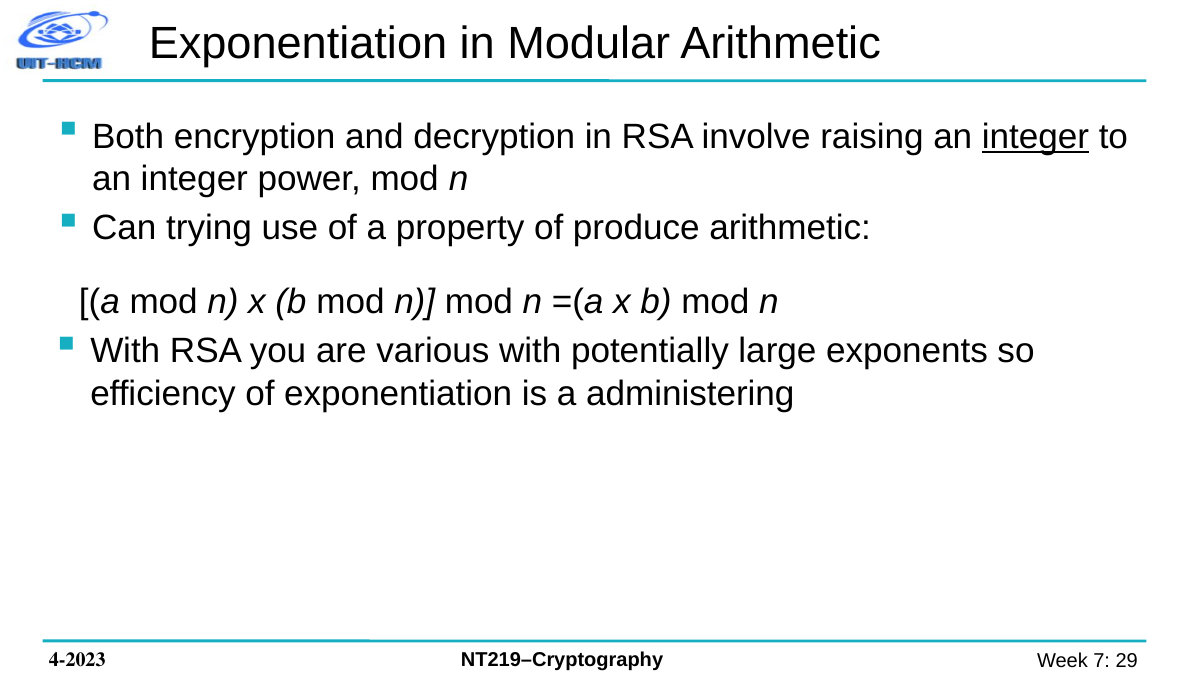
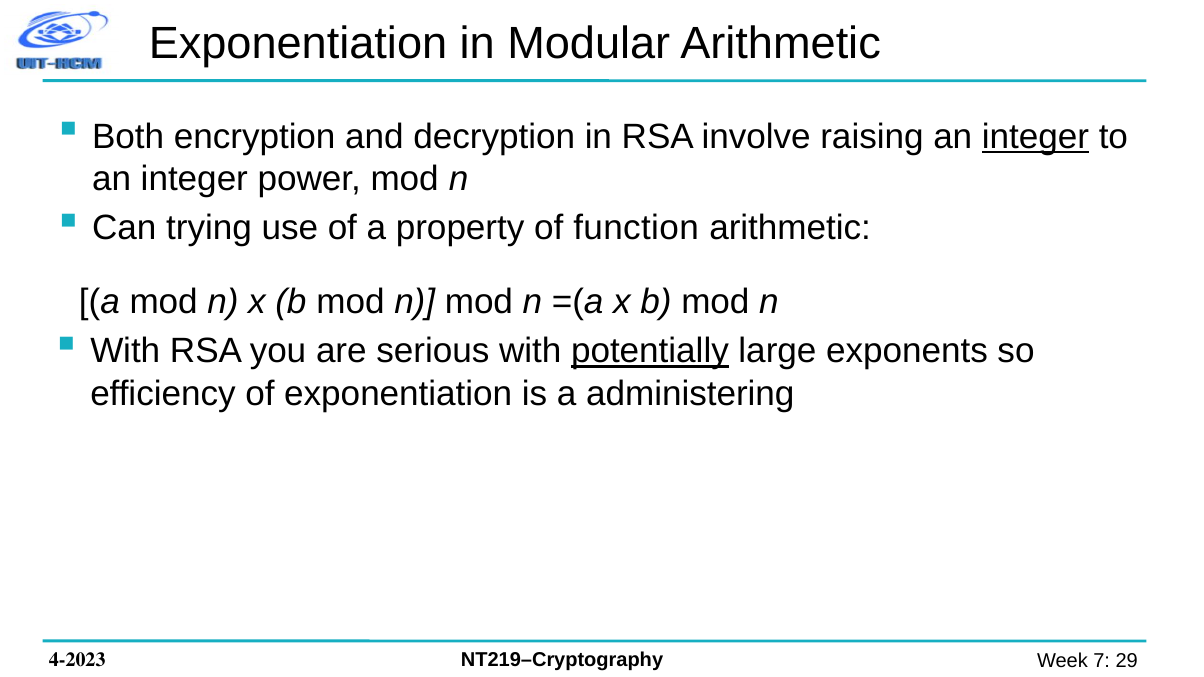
produce: produce -> function (636, 228)
various: various -> serious (433, 352)
potentially underline: none -> present (650, 352)
